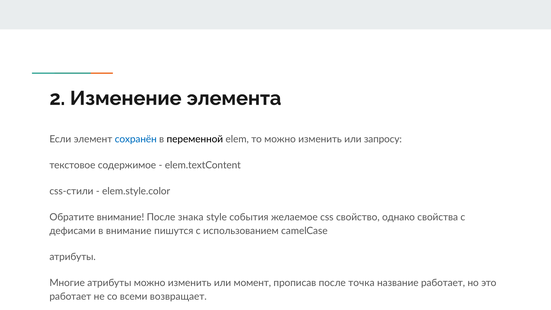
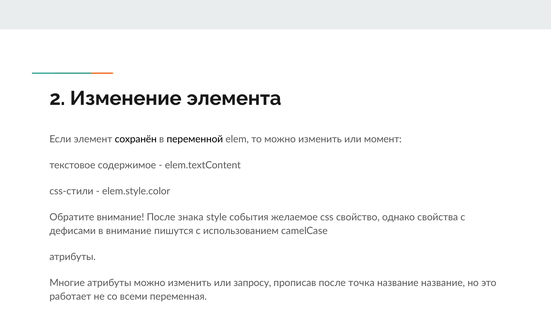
сохранён colour: blue -> black (136, 139)
запросу: запросу -> момент (383, 139)
момент: момент -> запросу (252, 283)
название работает: работает -> название (443, 283)
возвращает: возвращает -> переменная (178, 297)
